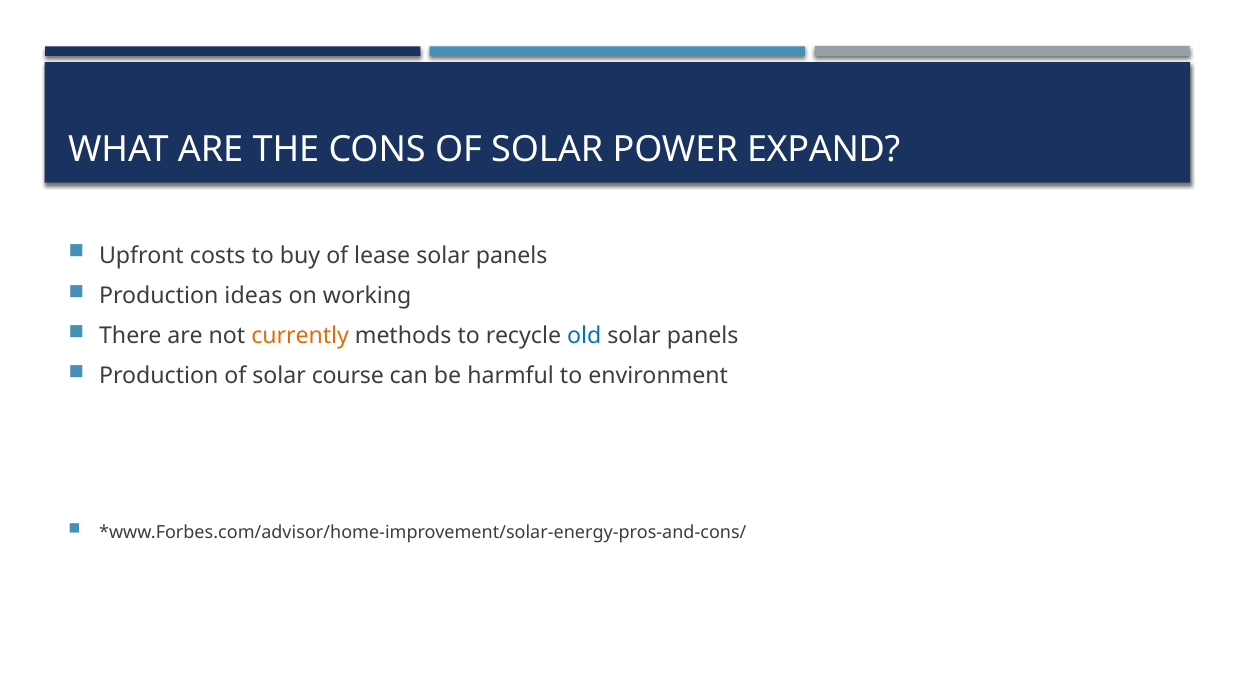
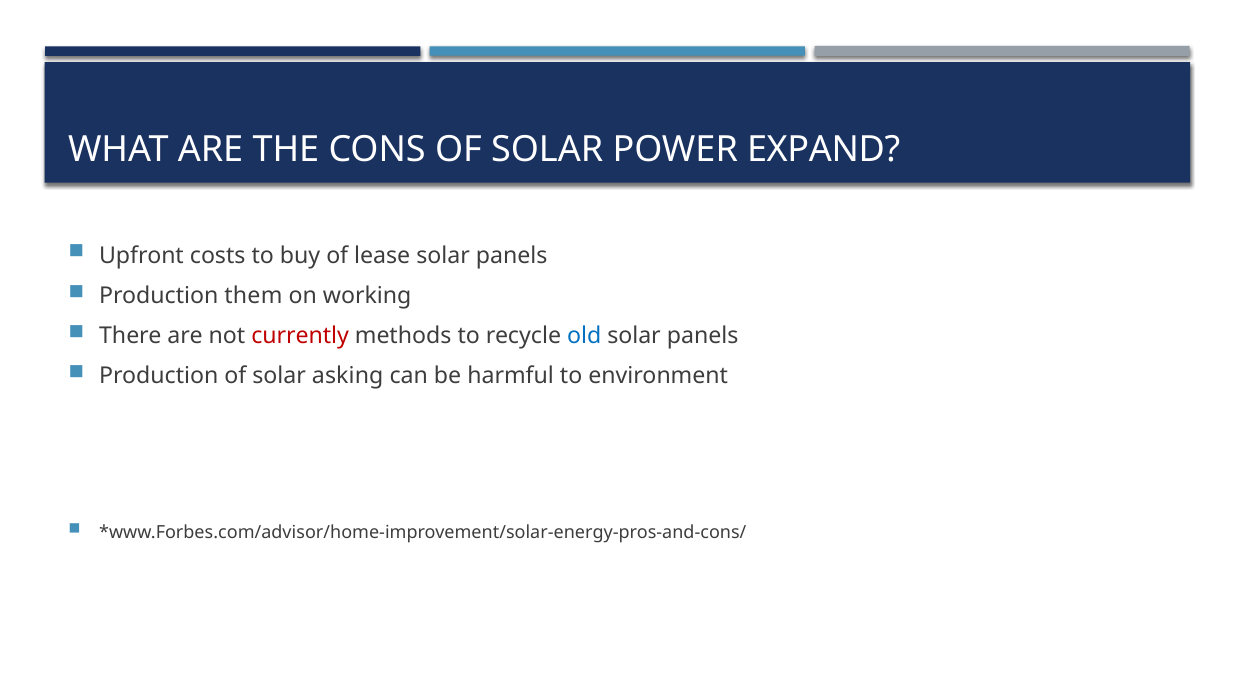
ideas: ideas -> them (253, 296)
currently colour: orange -> red (300, 336)
course: course -> asking (348, 376)
